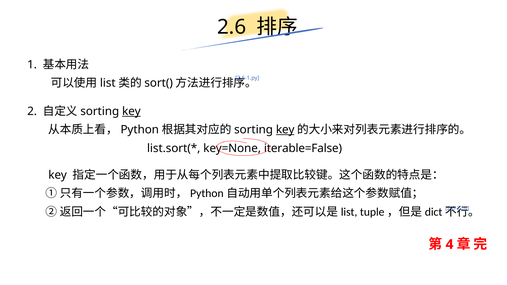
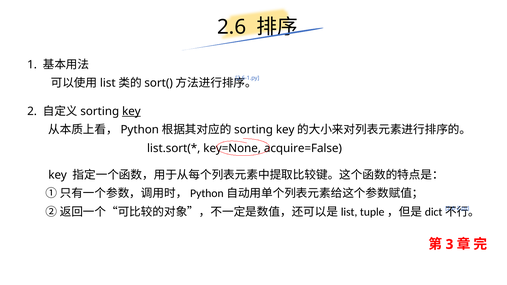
key underline: present -> none (285, 130)
iterable=False: iterable=False -> acquire=False (303, 148)
4: 4 -> 3 (449, 245)
